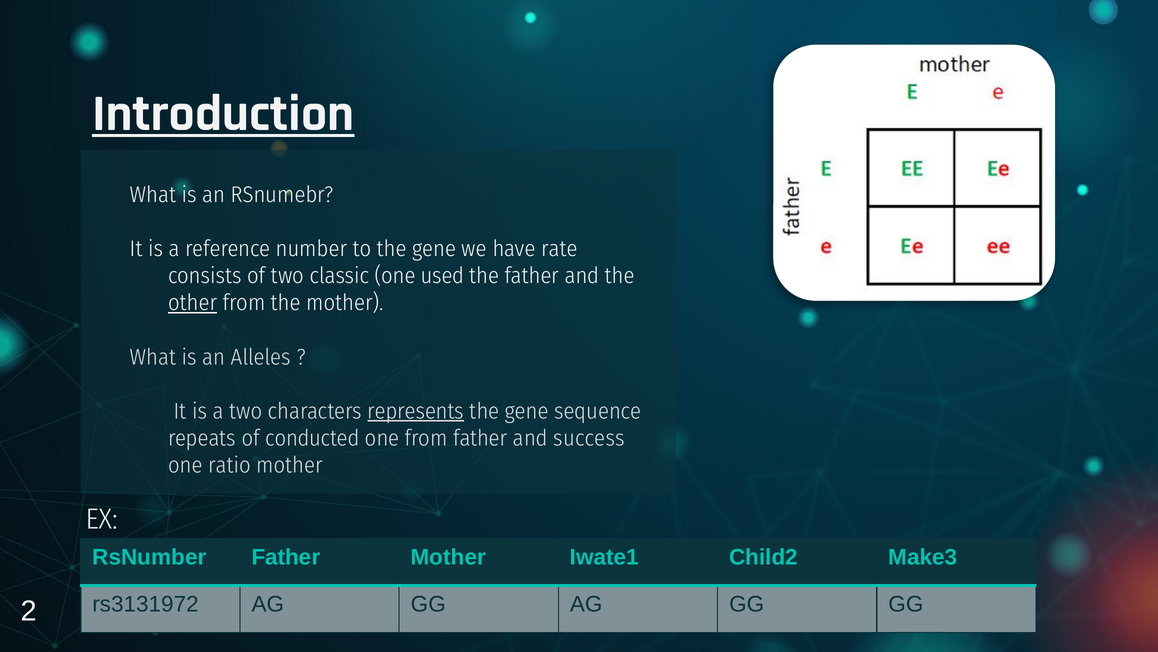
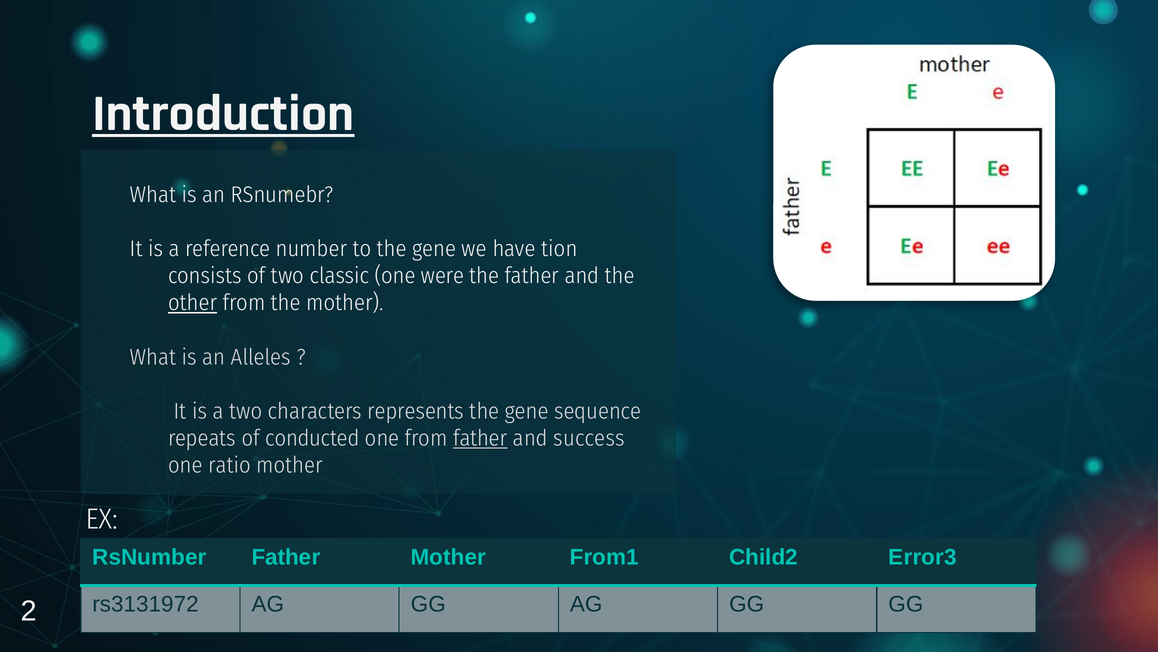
rate: rate -> tion (559, 249)
used: used -> were (442, 276)
represents underline: present -> none (416, 411)
father underline: none -> present (480, 438)
Iwate1: Iwate1 -> From1 (604, 557)
Make3: Make3 -> Error3 (923, 557)
